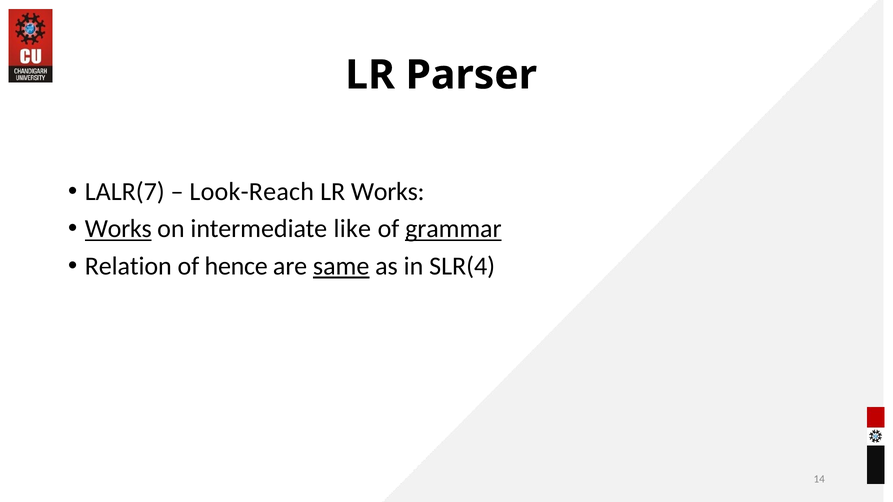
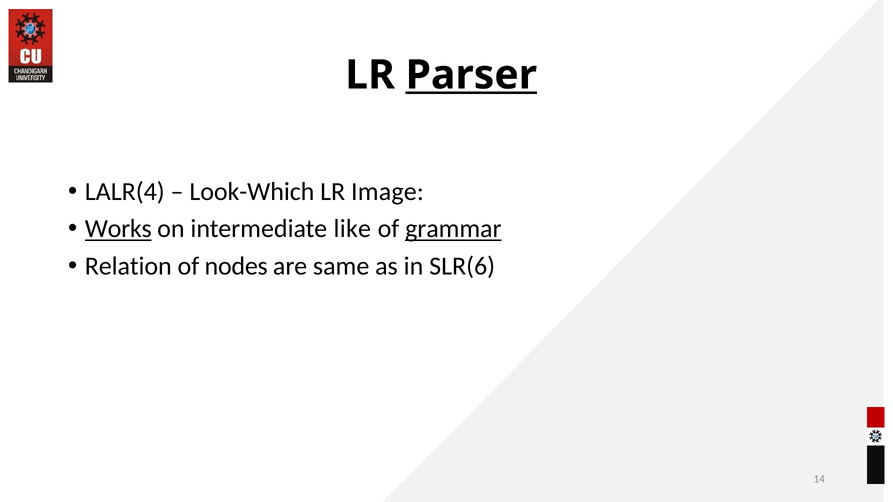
Parser underline: none -> present (471, 75)
LALR(7: LALR(7 -> LALR(4 (125, 192)
Look-Reach: Look-Reach -> Look-Which (252, 192)
LR Works: Works -> Image (388, 192)
hence: hence -> nodes (236, 266)
same underline: present -> none (341, 266)
SLR(4: SLR(4 -> SLR(6 (462, 266)
